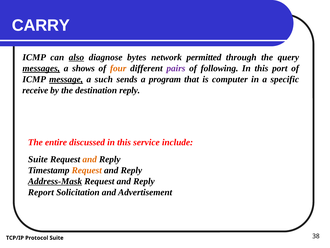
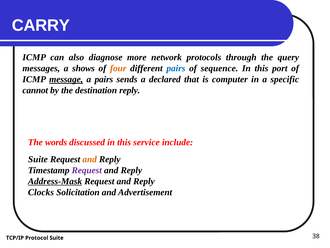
also underline: present -> none (76, 57)
bytes: bytes -> more (137, 57)
permitted: permitted -> protocols (204, 57)
messages underline: present -> none (41, 68)
pairs colour: purple -> blue (176, 68)
following: following -> sequence (219, 68)
a such: such -> pairs (104, 79)
program: program -> declared (165, 79)
receive: receive -> cannot (35, 90)
entire: entire -> words (56, 142)
Request colour: orange -> purple (87, 170)
Report: Report -> Clocks (41, 192)
